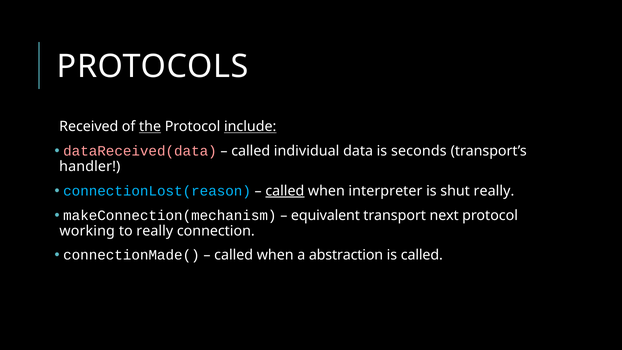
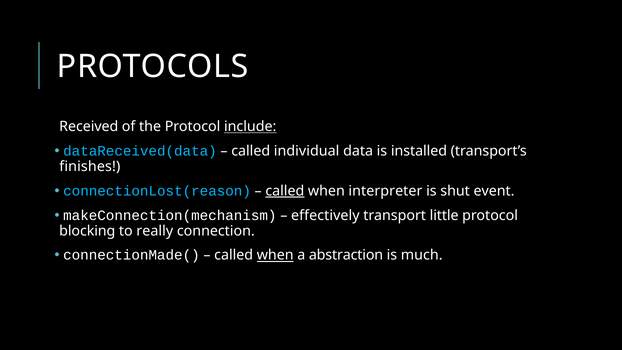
the underline: present -> none (150, 127)
dataReceived(data colour: pink -> light blue (140, 151)
seconds: seconds -> installed (419, 151)
handler: handler -> finishes (90, 166)
shut really: really -> event (494, 191)
equivalent: equivalent -> effectively (325, 215)
next: next -> little (444, 215)
working: working -> blocking (87, 231)
when underline: none -> present (275, 255)
is called: called -> much (422, 255)
